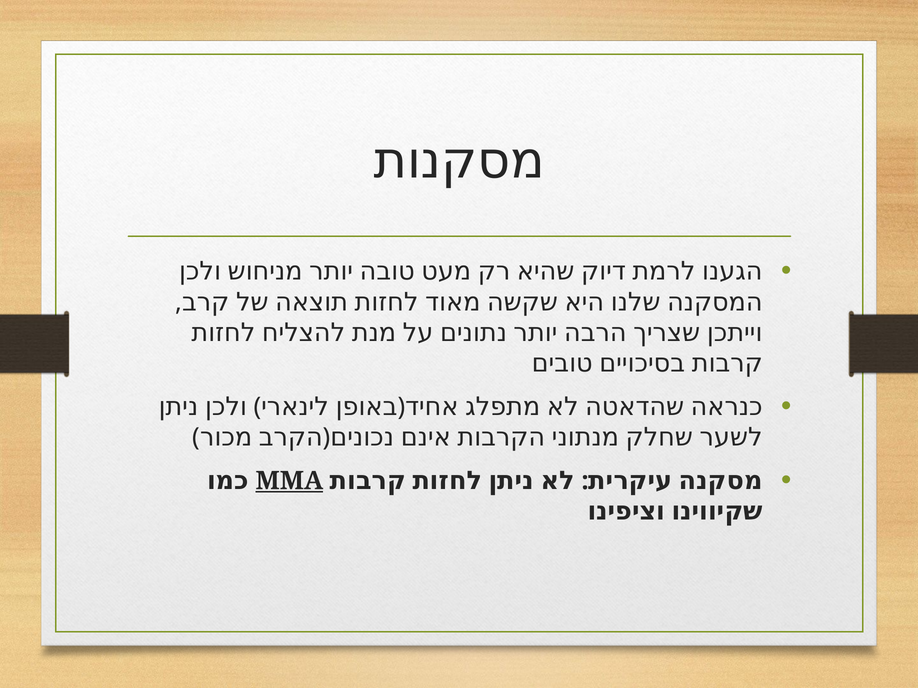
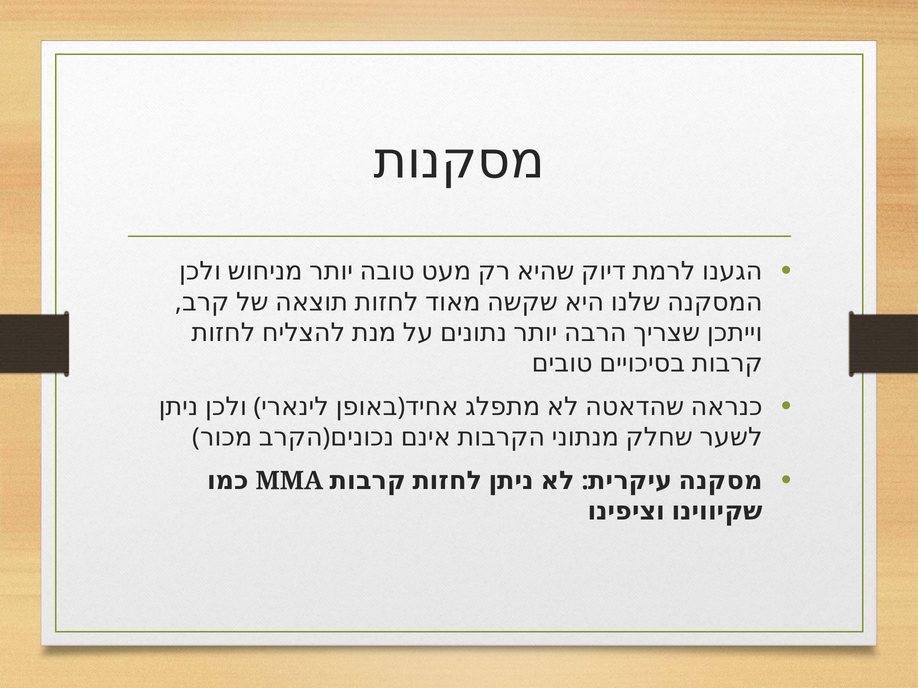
MMA underline: present -> none (289, 481)
